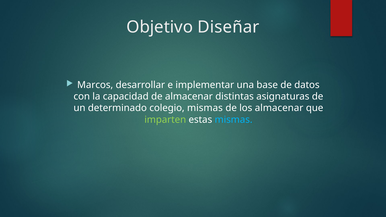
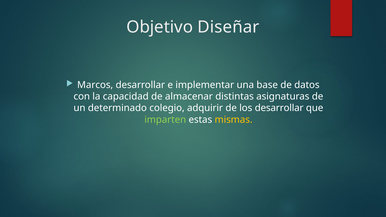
colegio mismas: mismas -> adquirir (205, 108)
los almacenar: almacenar -> desarrollar (279, 108)
mismas colour: light blue -> yellow (234, 120)
